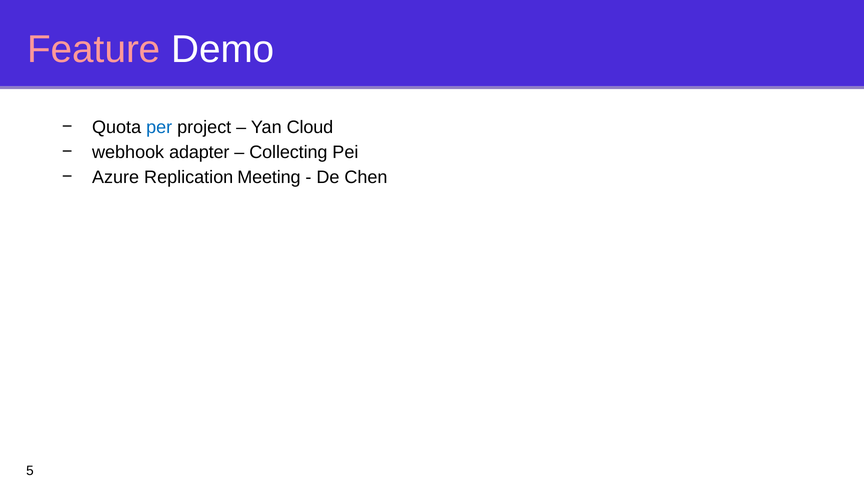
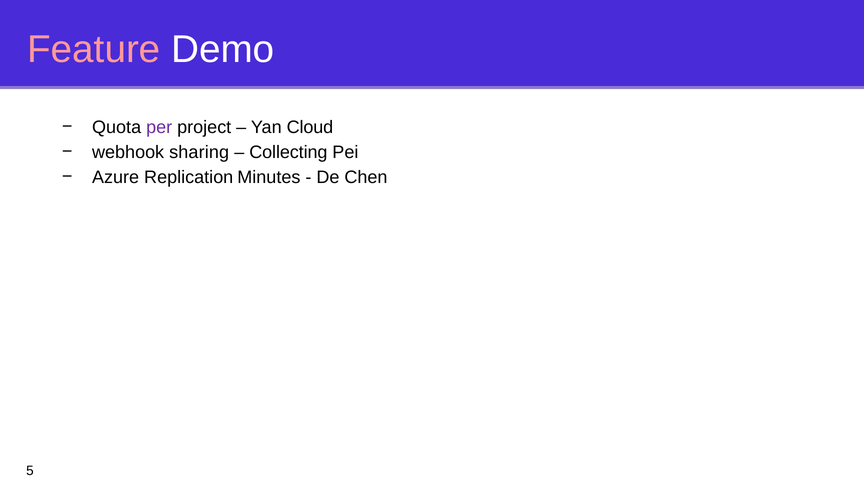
per colour: blue -> purple (159, 127)
adapter: adapter -> sharing (199, 152)
Meeting: Meeting -> Minutes (269, 177)
